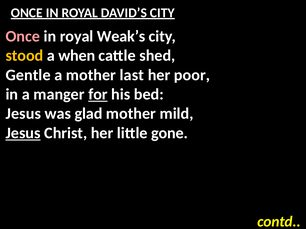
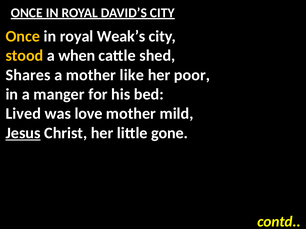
Once colour: pink -> yellow (23, 36)
Gentle: Gentle -> Shares (28, 75)
last: last -> like (132, 75)
for underline: present -> none (98, 95)
Jesus: Jesus -> Lived (23, 114)
glad: glad -> love (89, 114)
